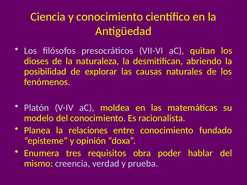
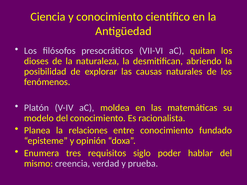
obra: obra -> siglo (142, 153)
